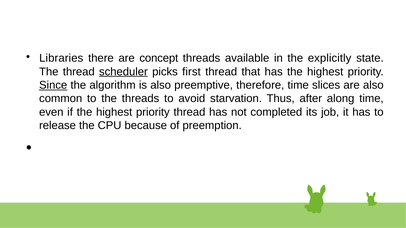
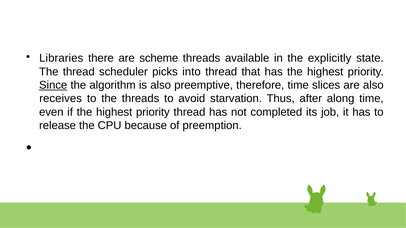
concept: concept -> scheme (159, 58)
scheduler underline: present -> none (123, 72)
first: first -> into (192, 72)
common: common -> receives (61, 99)
